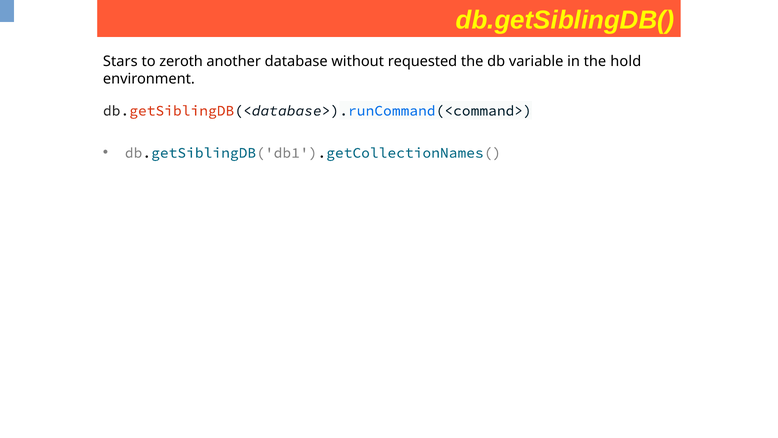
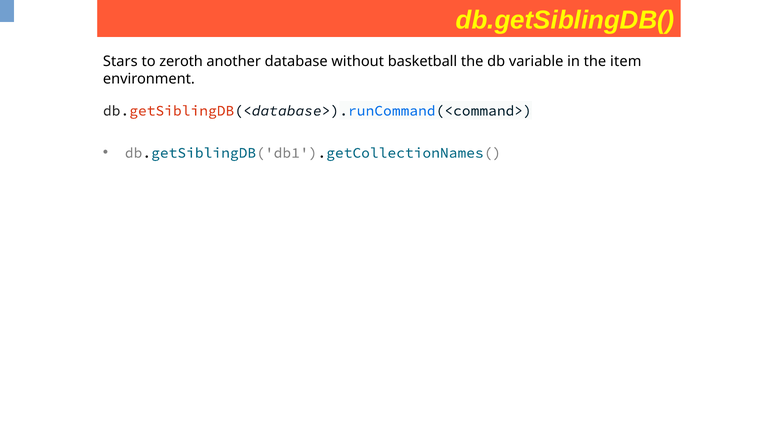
requested: requested -> basketball (422, 61)
hold: hold -> item (626, 61)
